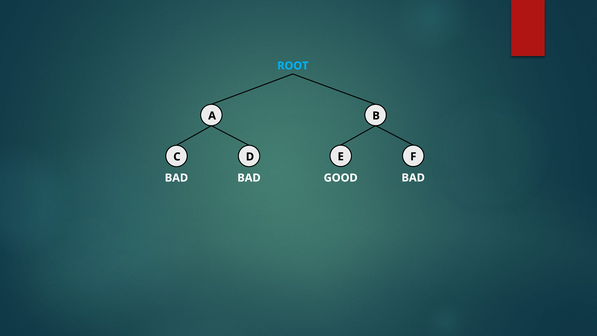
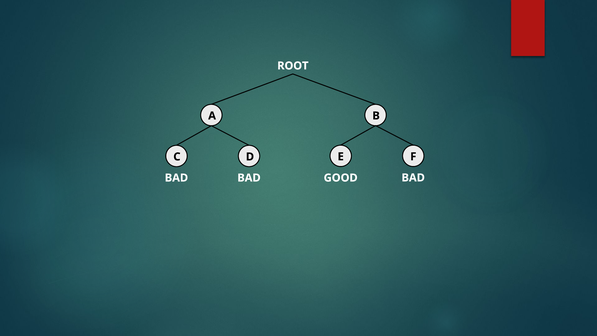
ROOT colour: light blue -> white (293, 66)
